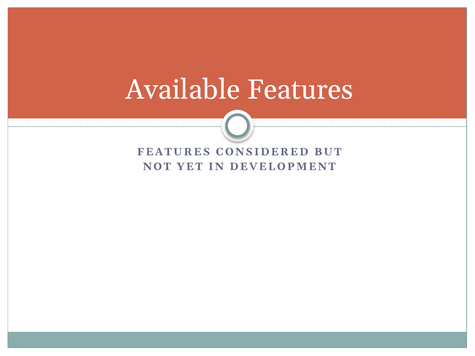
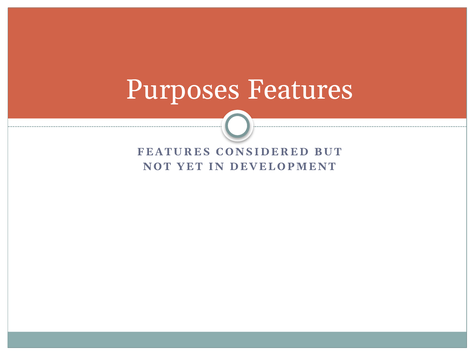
Available: Available -> Purposes (183, 90)
